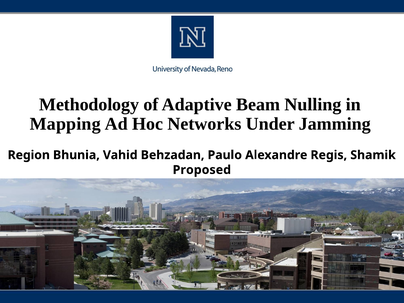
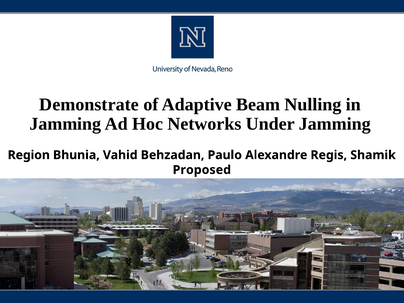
Methodology: Methodology -> Demonstrate (89, 105)
Mapping: Mapping -> Jamming (65, 124)
